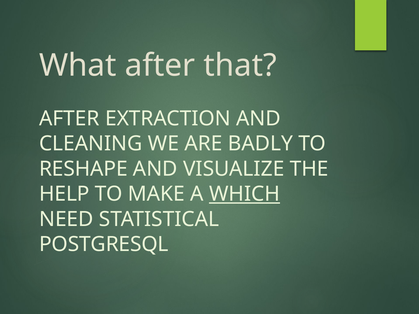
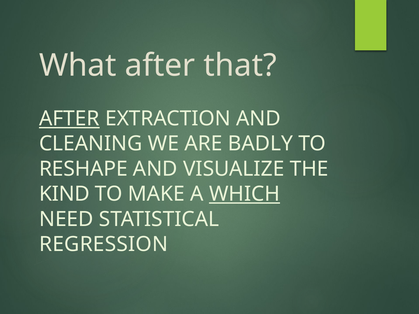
AFTER underline: none -> present (69, 119)
HELP: HELP -> KIND (64, 194)
POSTGRESQL: POSTGRESQL -> REGRESSION (104, 244)
